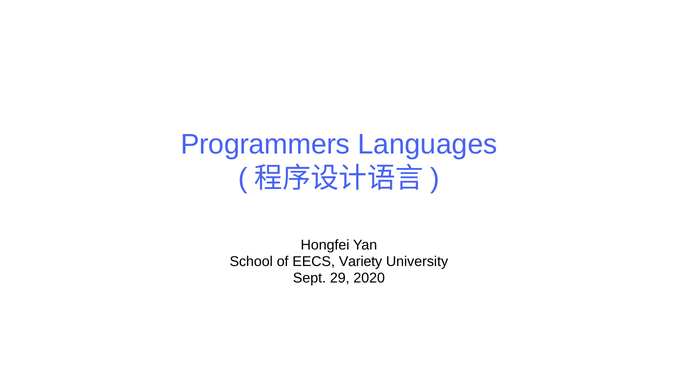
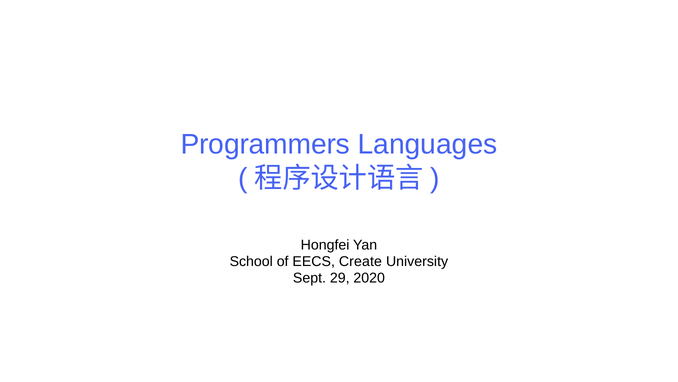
Variety: Variety -> Create (360, 261)
